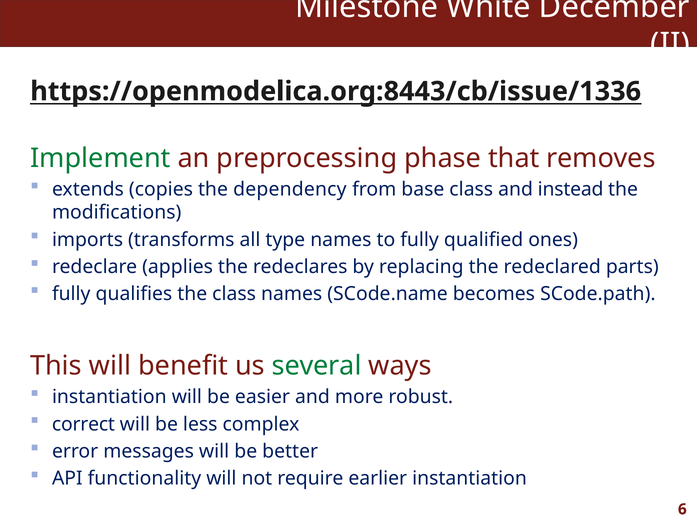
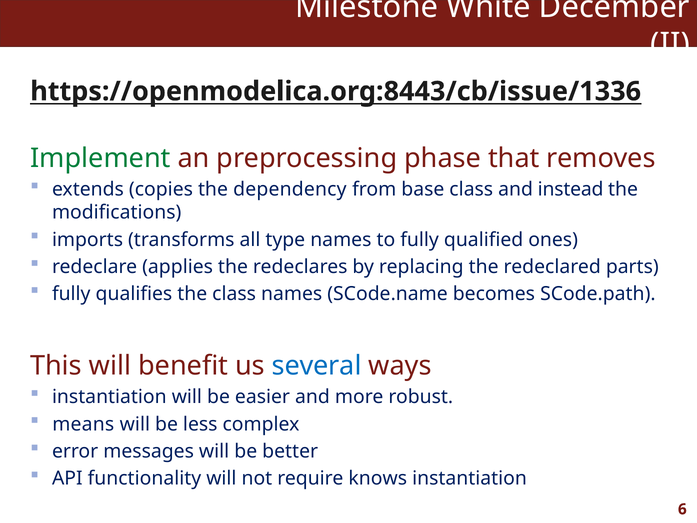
several colour: green -> blue (317, 366)
correct: correct -> means (83, 424)
earlier: earlier -> knows (378, 478)
